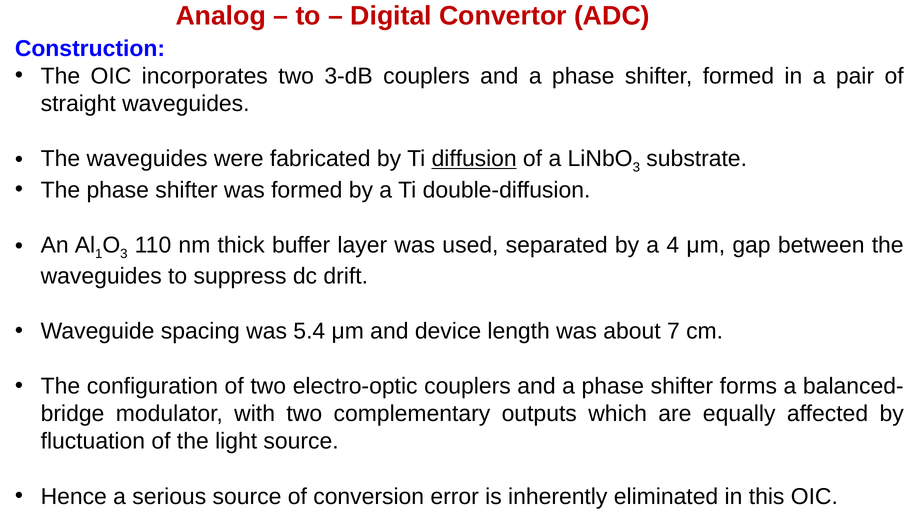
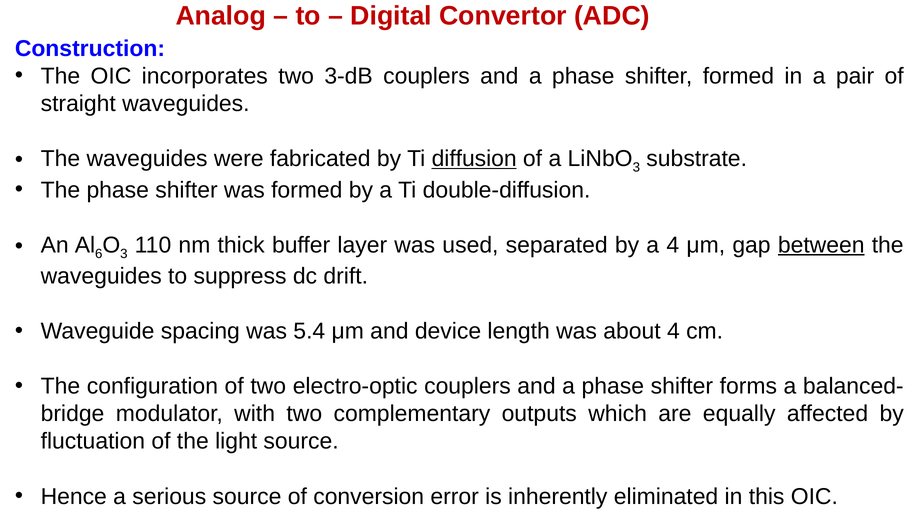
1: 1 -> 6 (99, 254)
between underline: none -> present (821, 245)
about 7: 7 -> 4 (673, 331)
